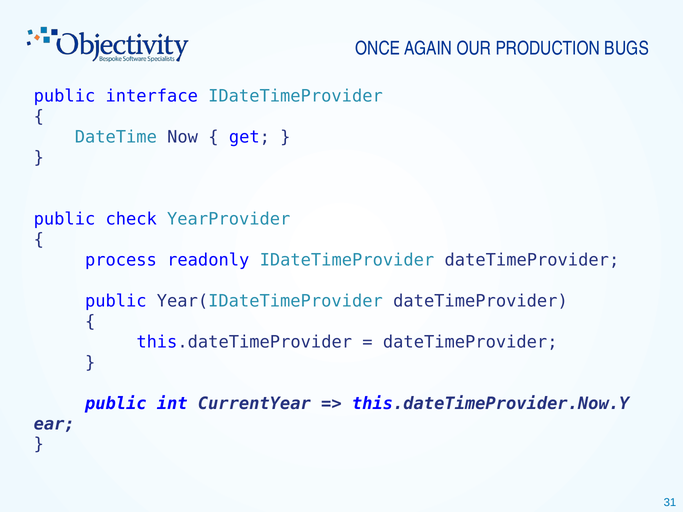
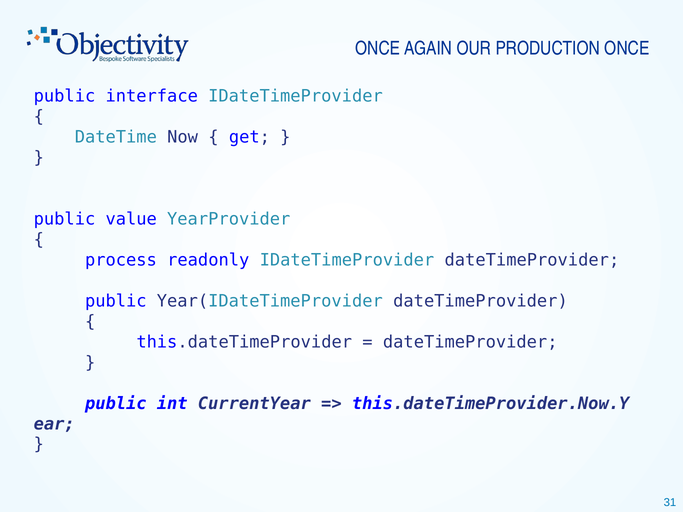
PRODUCTION BUGS: BUGS -> ONCE (627, 48)
check: check -> value (131, 219)
